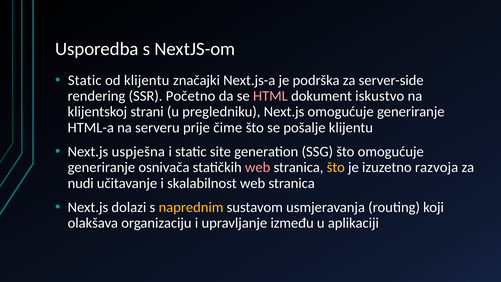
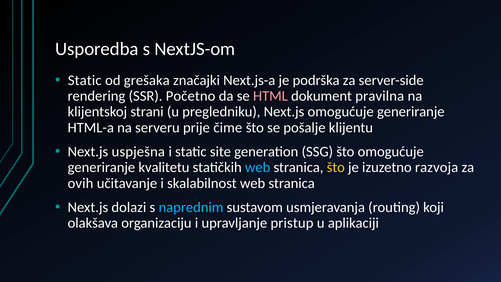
od klijentu: klijentu -> grešaka (147, 80)
iskustvo: iskustvo -> pravilna (380, 96)
osnivača: osnivača -> kvalitetu (164, 167)
web colour: pink -> light blue (258, 167)
nudi: nudi -> ovih (81, 183)
naprednim colour: yellow -> light blue (191, 207)
između: između -> pristup (292, 223)
